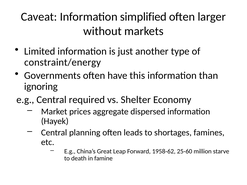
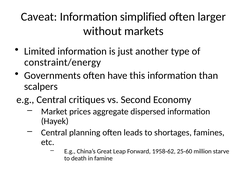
ignoring: ignoring -> scalpers (41, 87)
required: required -> critiques (87, 100)
Shelter: Shelter -> Second (136, 100)
